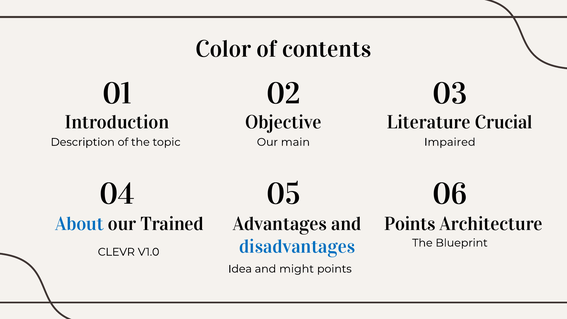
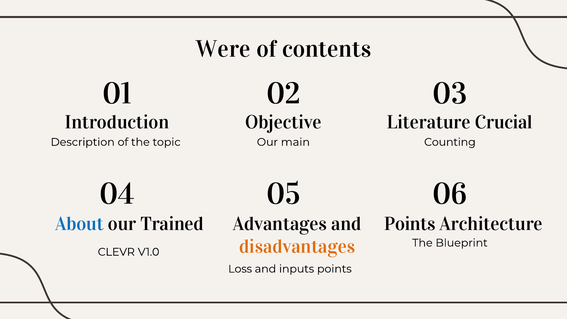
Color: Color -> Were (223, 49)
Impaired: Impaired -> Counting (450, 142)
disadvantages colour: blue -> orange (297, 246)
Idea: Idea -> Loss (240, 269)
might: might -> inputs (297, 269)
